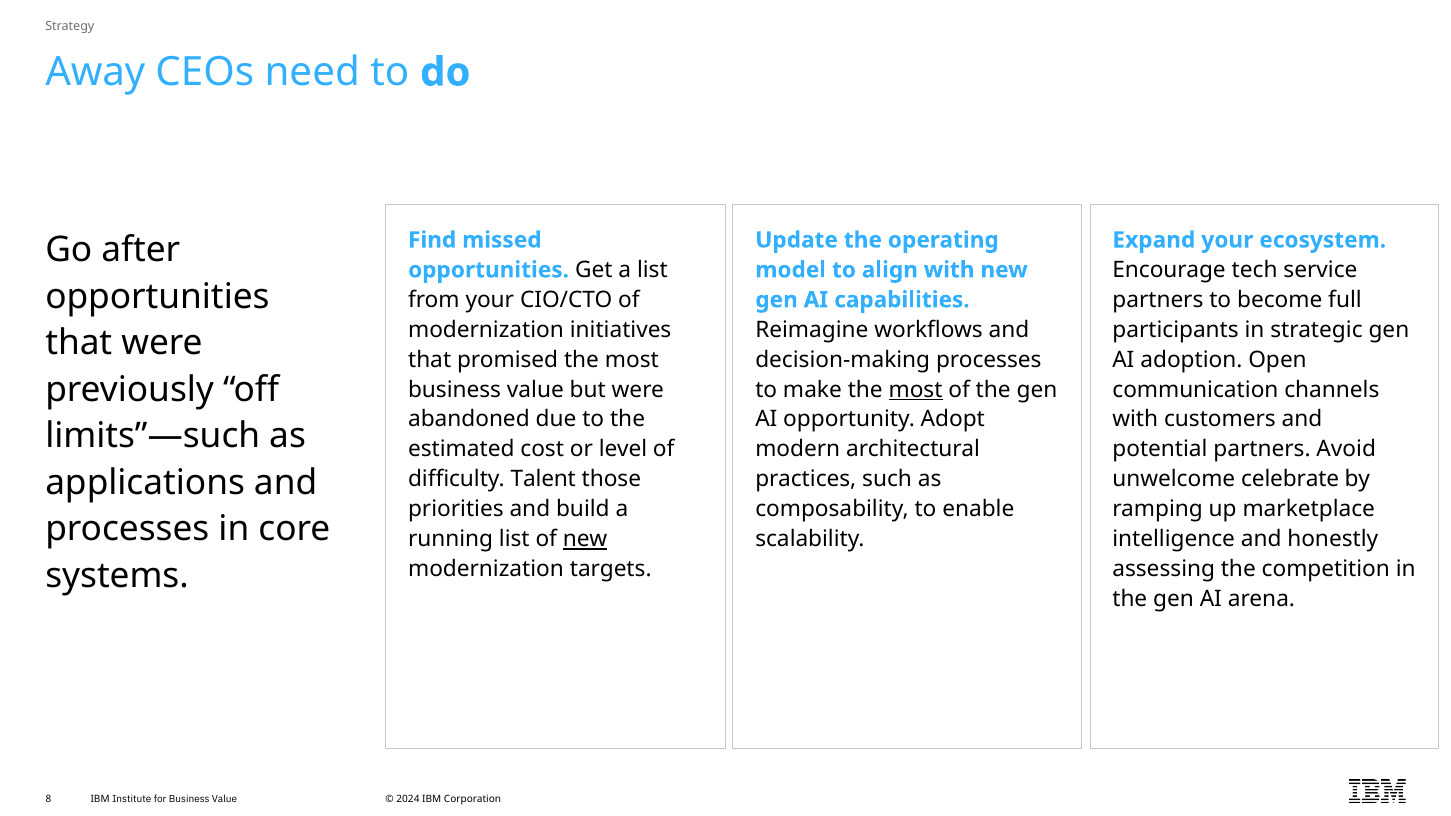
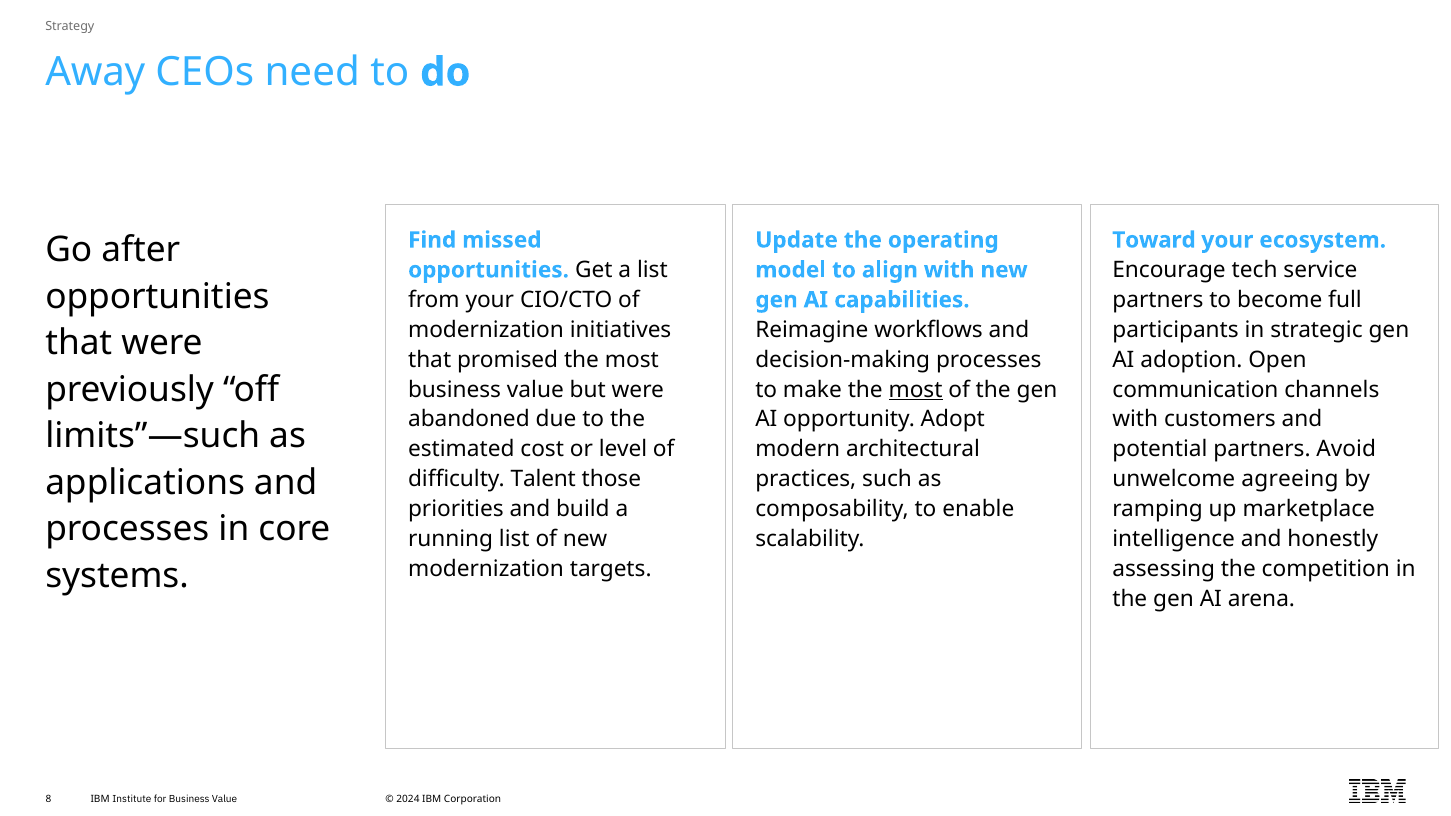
Expand: Expand -> Toward (1154, 240)
celebrate: celebrate -> agreeing (1290, 479)
new underline: present -> none (585, 539)
